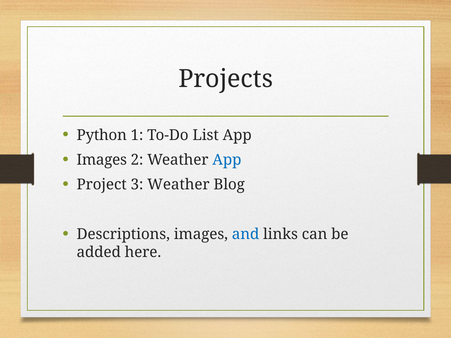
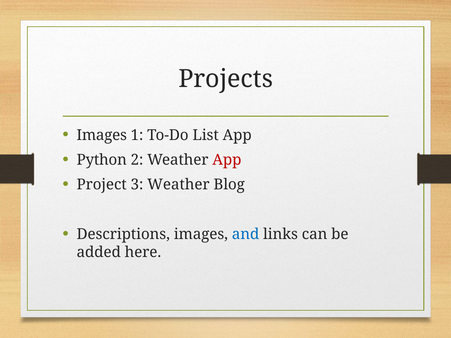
Python: Python -> Images (102, 135)
Images: Images -> Python (102, 160)
App colour: blue -> red (227, 160)
